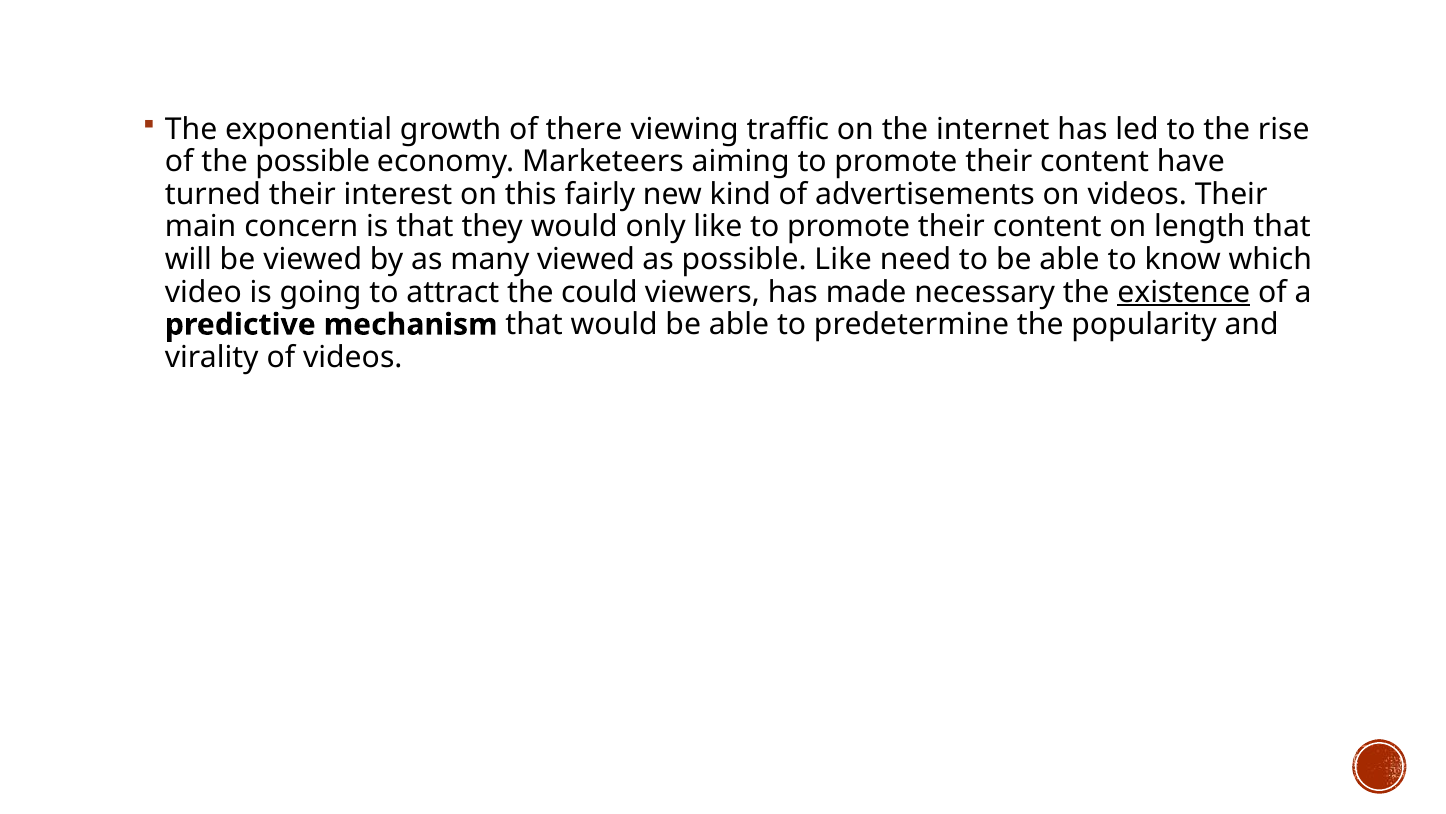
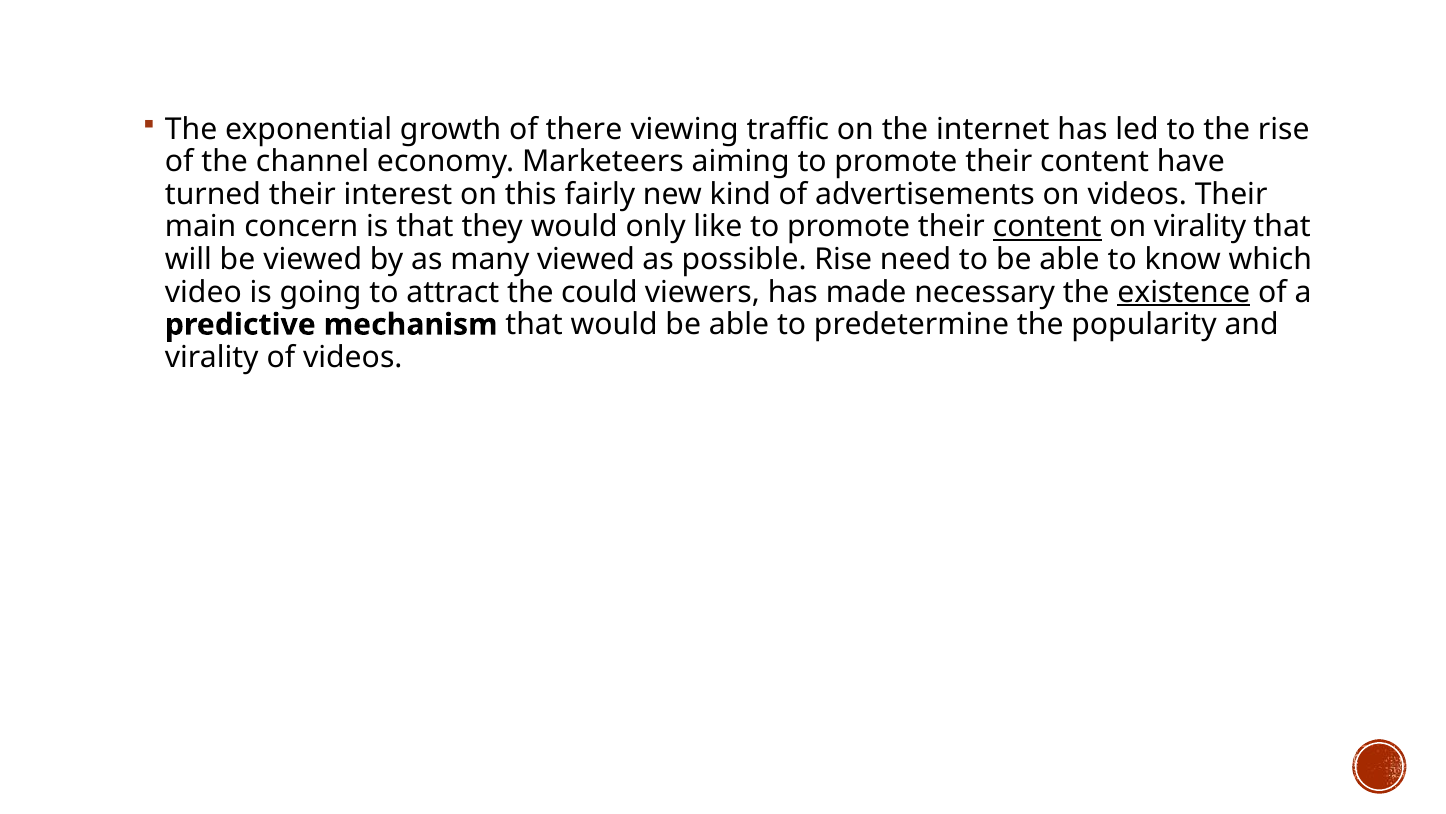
the possible: possible -> channel (312, 162)
content underline: none -> present (1047, 227)
on length: length -> virality (1200, 227)
possible Like: Like -> Rise (843, 259)
